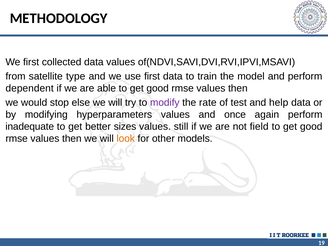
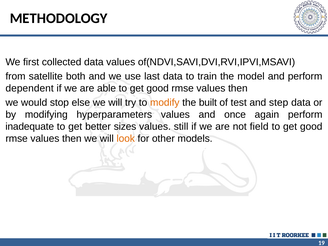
type: type -> both (76, 76)
use first: first -> last (152, 76)
modify colour: purple -> orange (165, 103)
rate: rate -> built (208, 103)
help: help -> step (279, 103)
